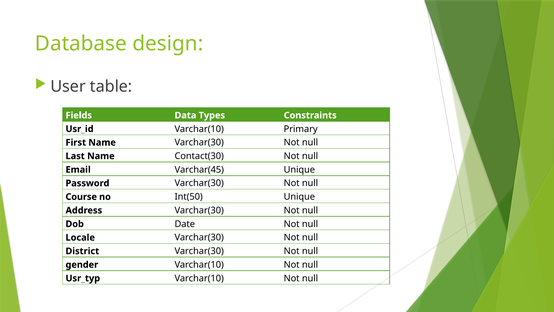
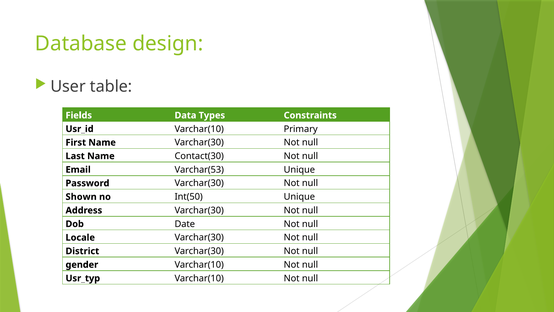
Varchar(45: Varchar(45 -> Varchar(53 (199, 169)
Course: Course -> Shown (81, 197)
